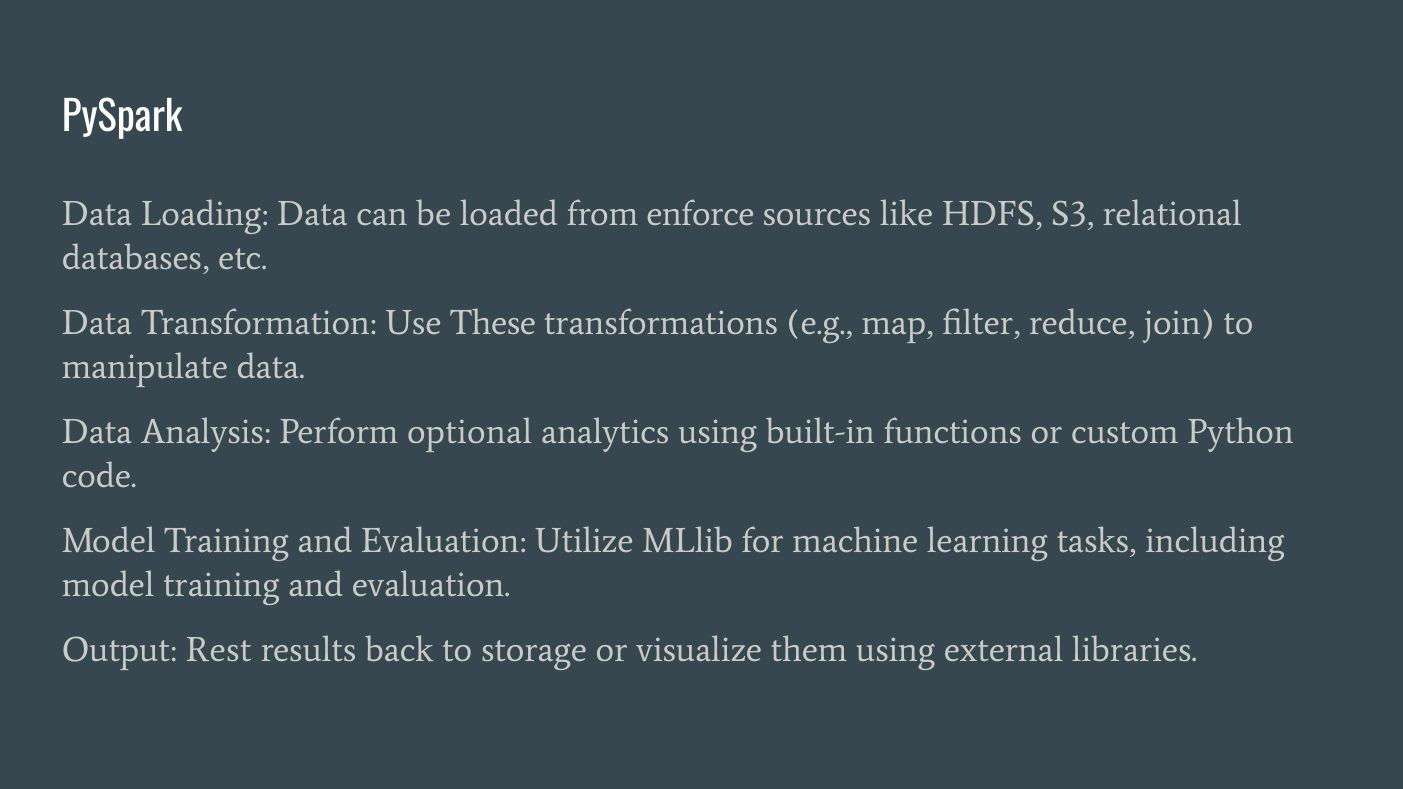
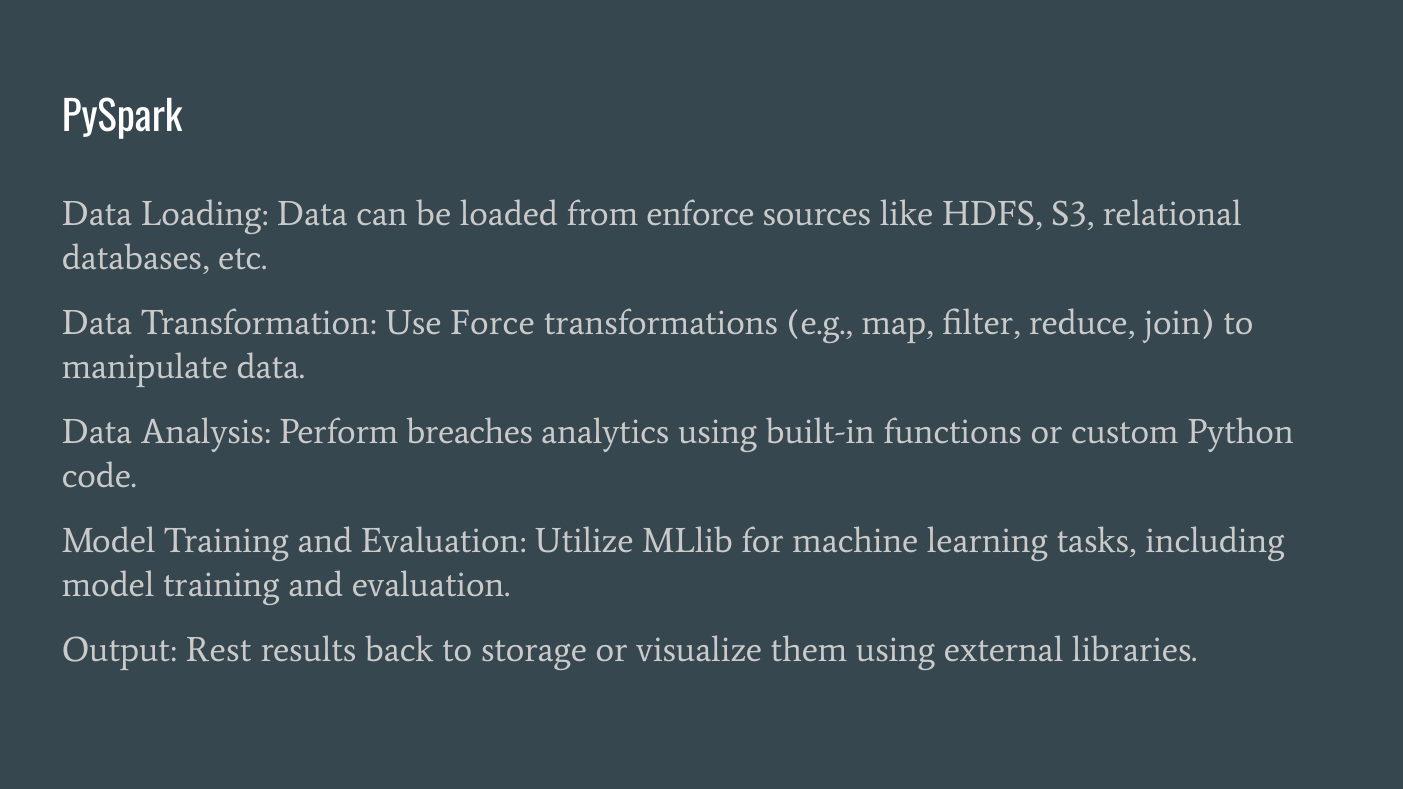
These: These -> Force (493, 323)
optional: optional -> breaches (470, 432)
